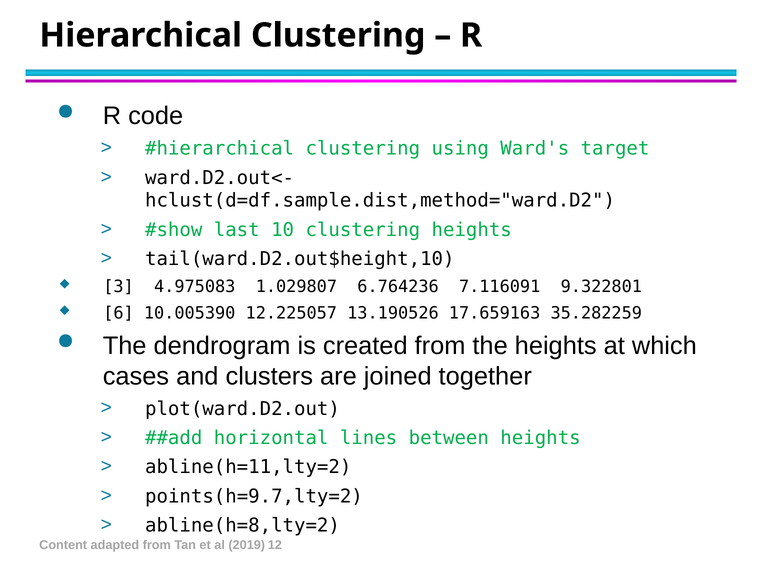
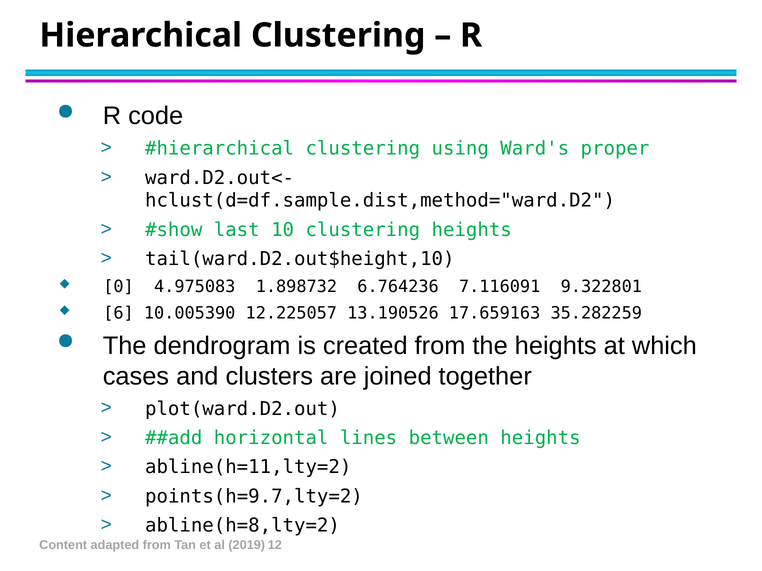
target: target -> proper (615, 149)
3: 3 -> 0 (119, 287)
1.029807: 1.029807 -> 1.898732 (296, 287)
